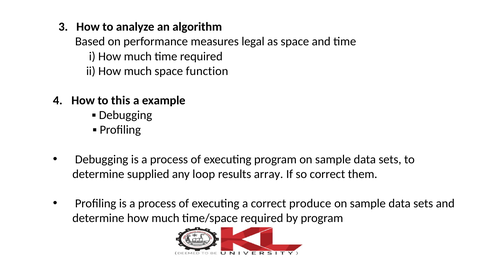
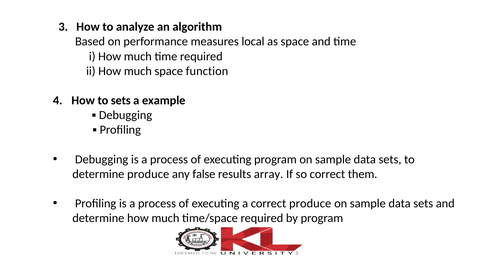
legal: legal -> local (253, 42)
to this: this -> sets (121, 101)
determine supplied: supplied -> produce (148, 174)
loop: loop -> false (204, 174)
